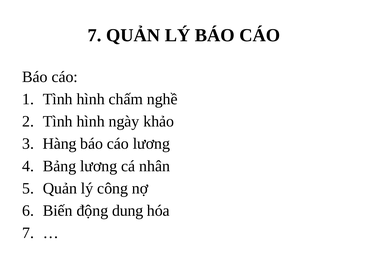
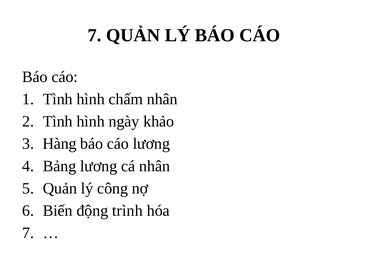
chấm nghề: nghề -> nhân (162, 99)
dung: dung -> trình (127, 211)
